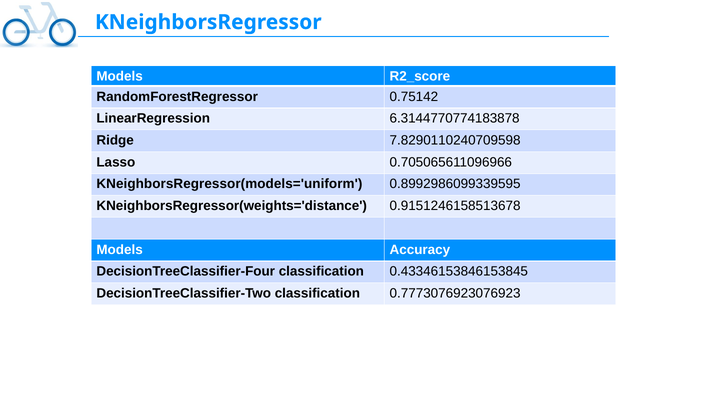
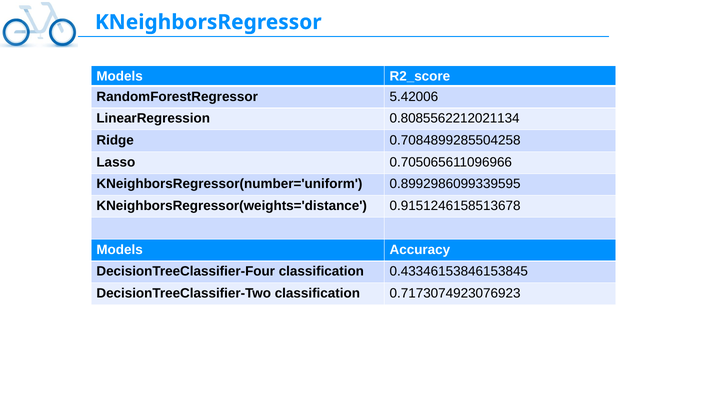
0.75142: 0.75142 -> 5.42006 (414, 97)
6.3144770774183878: 6.3144770774183878 -> 0.8085562212021134 (455, 118)
7.8290110240709598: 7.8290110240709598 -> 0.7084899285504258 (455, 140)
KNeighborsRegressor(models='uniform: KNeighborsRegressor(models='uniform -> KNeighborsRegressor(number='uniform (229, 184)
0.7773076923076923: 0.7773076923076923 -> 0.7173074923076923 (455, 293)
